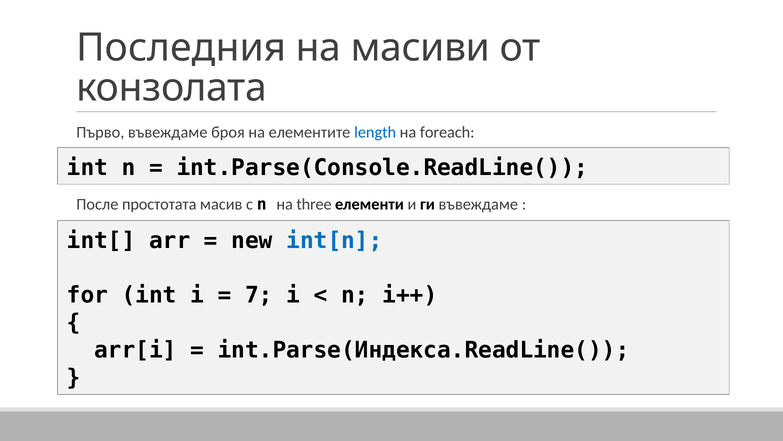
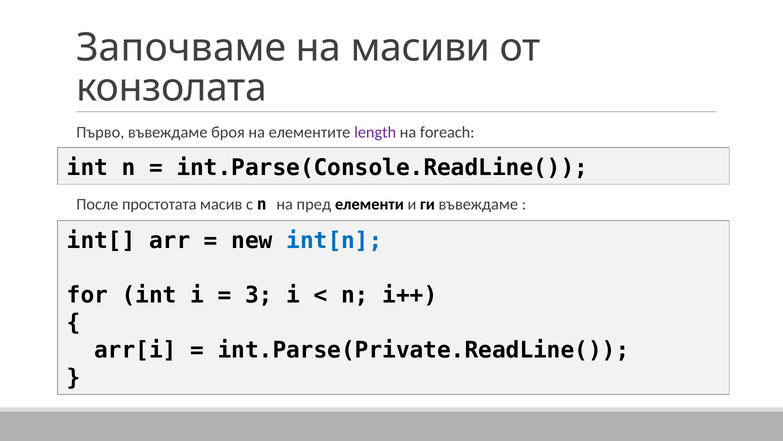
Последния: Последния -> Започваме (181, 48)
length colour: blue -> purple (375, 132)
three: three -> пред (314, 204)
7: 7 -> 3 (259, 295)
int.Parse(Индекса.ReadLine(: int.Parse(Индекса.ReadLine( -> int.Parse(Private.ReadLine( (423, 350)
